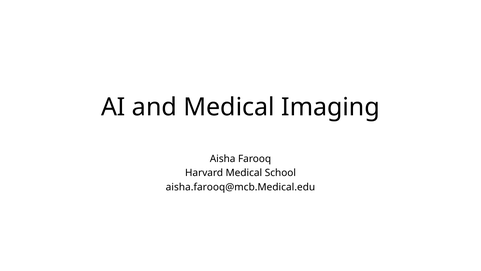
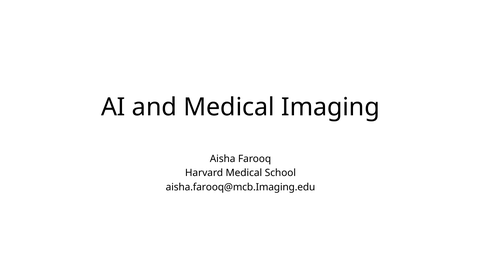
aisha.farooq@mcb.Medical.edu: aisha.farooq@mcb.Medical.edu -> aisha.farooq@mcb.Imaging.edu (241, 187)
